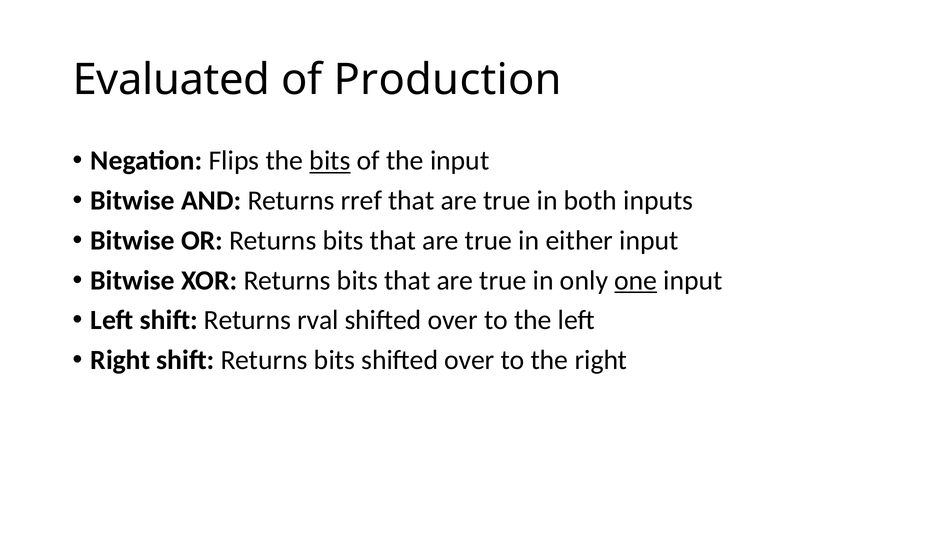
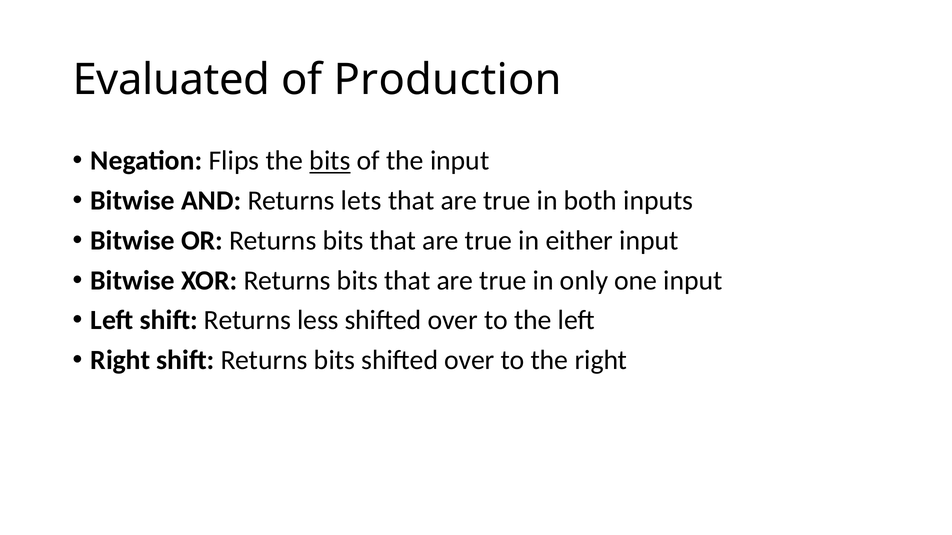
rref: rref -> lets (361, 201)
one underline: present -> none (636, 281)
rval: rval -> less (318, 321)
